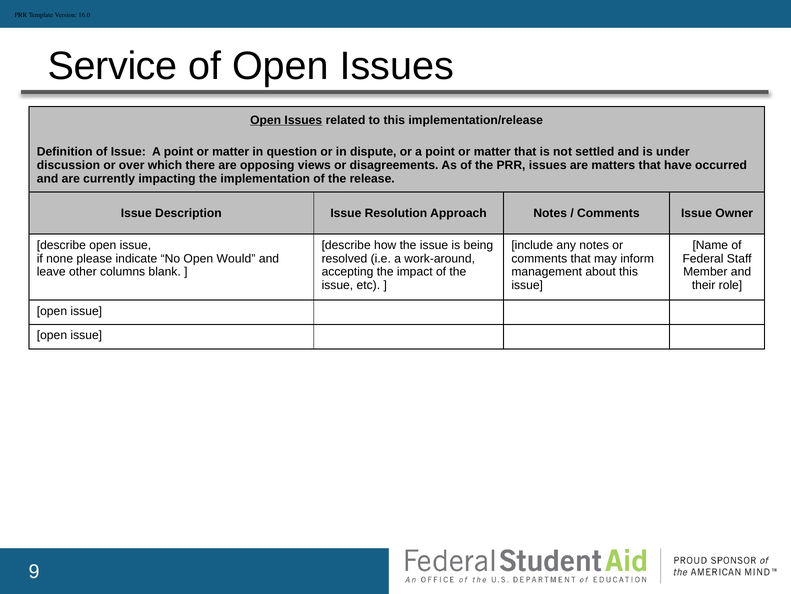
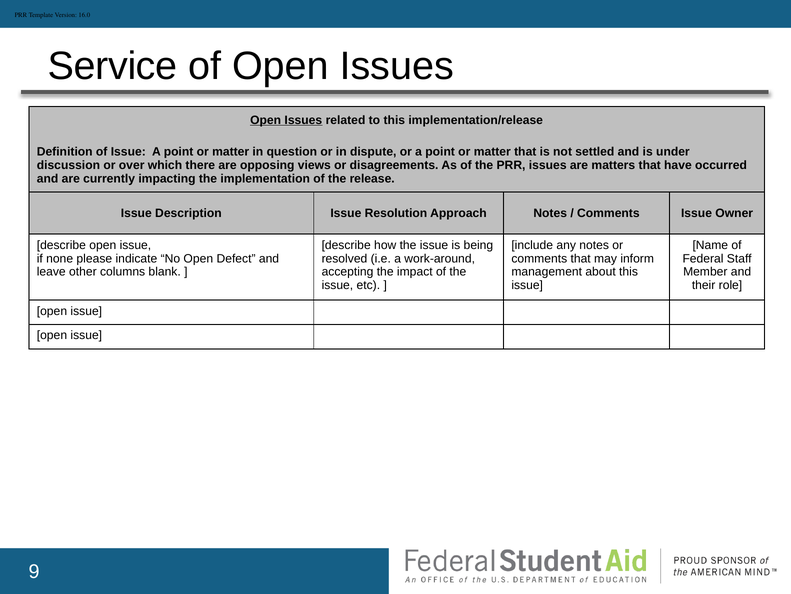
Would: Would -> Defect (236, 258)
